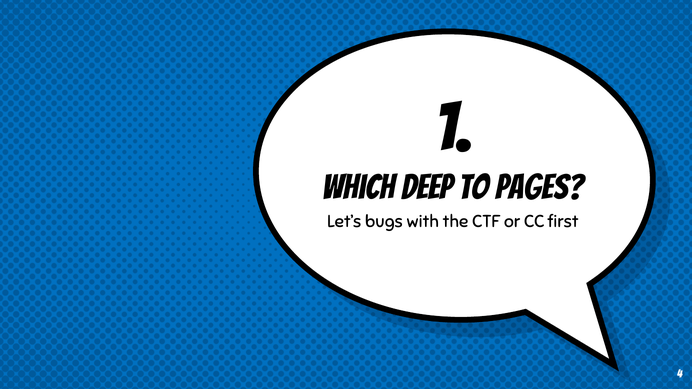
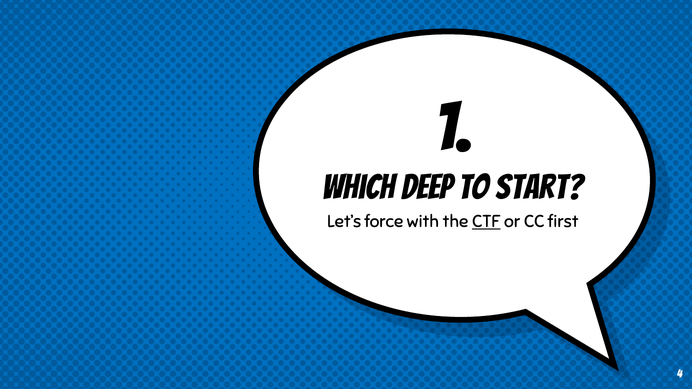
pages: pages -> start (539, 188)
bugs: bugs -> force (384, 222)
CTF underline: none -> present (486, 222)
